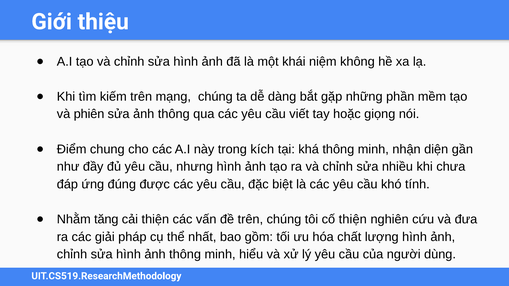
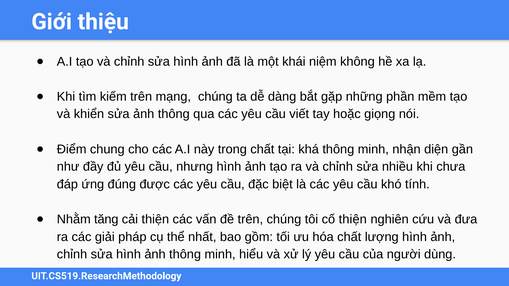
phiên: phiên -> khiển (89, 114)
trong kích: kích -> chất (262, 149)
